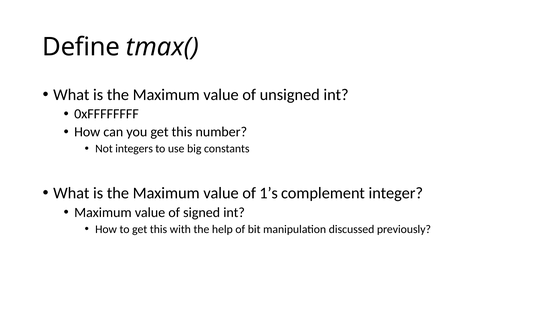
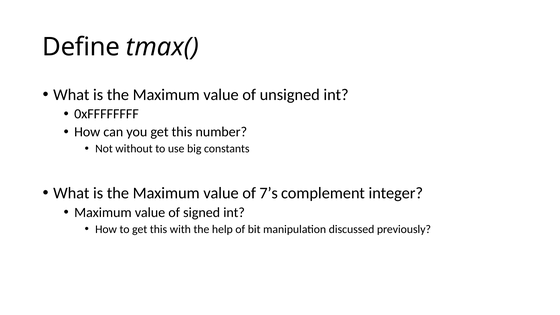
integers: integers -> without (134, 149)
1’s: 1’s -> 7’s (269, 193)
